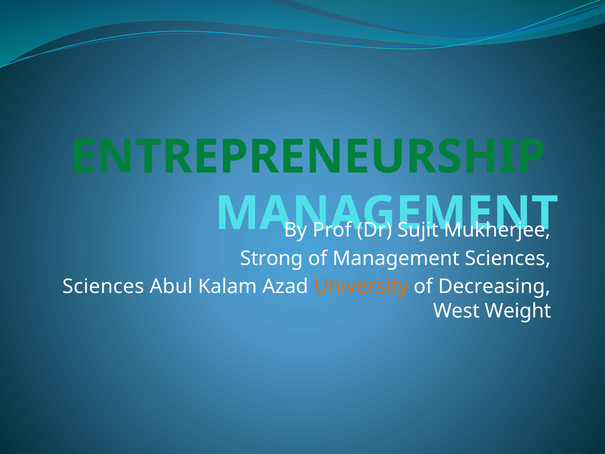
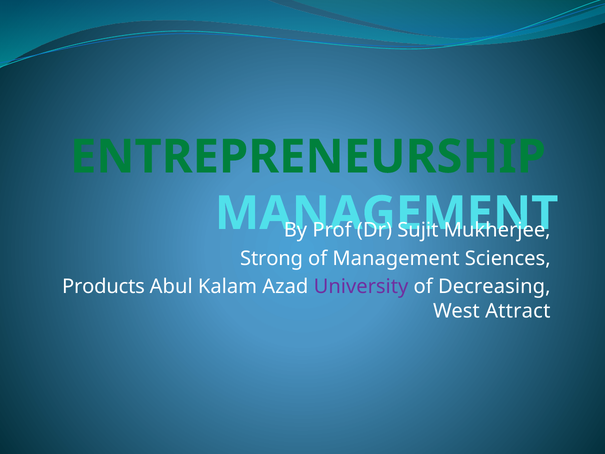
Sciences: Sciences -> Products (103, 287)
University colour: orange -> purple (361, 287)
Weight: Weight -> Attract (518, 311)
